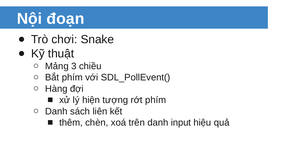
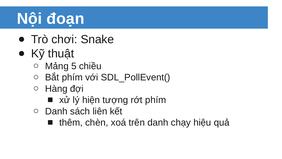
3: 3 -> 5 (74, 66)
input: input -> chạy (181, 122)
